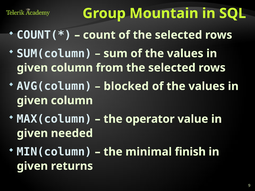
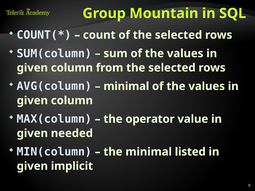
blocked: blocked -> minimal (126, 86)
finish: finish -> listed (190, 152)
returns: returns -> implicit (72, 166)
